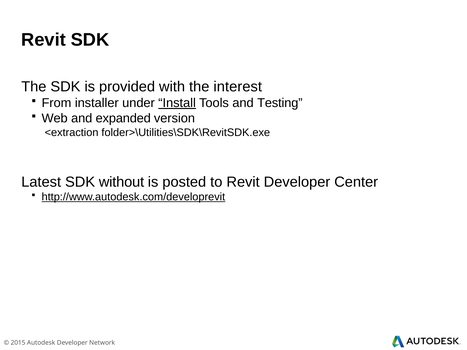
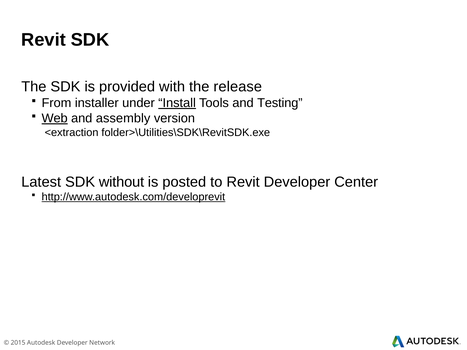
interest: interest -> release (238, 87)
Web underline: none -> present (55, 118)
expanded: expanded -> assembly (123, 118)
